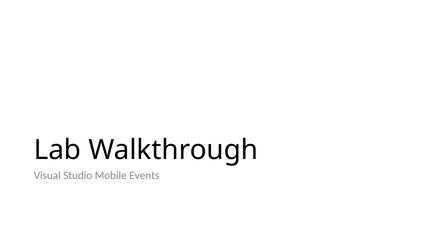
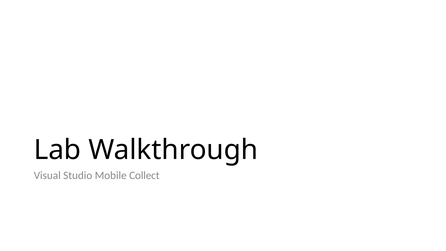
Events: Events -> Collect (144, 176)
